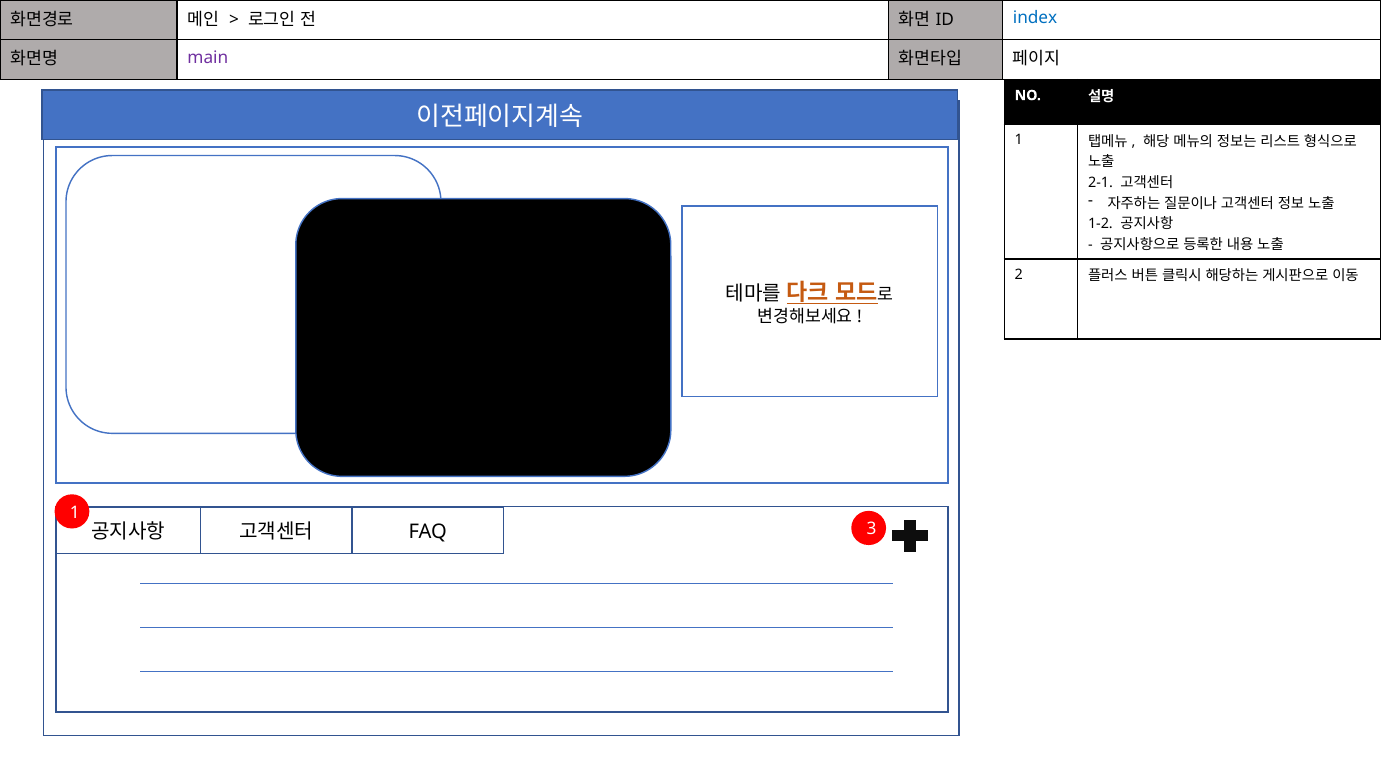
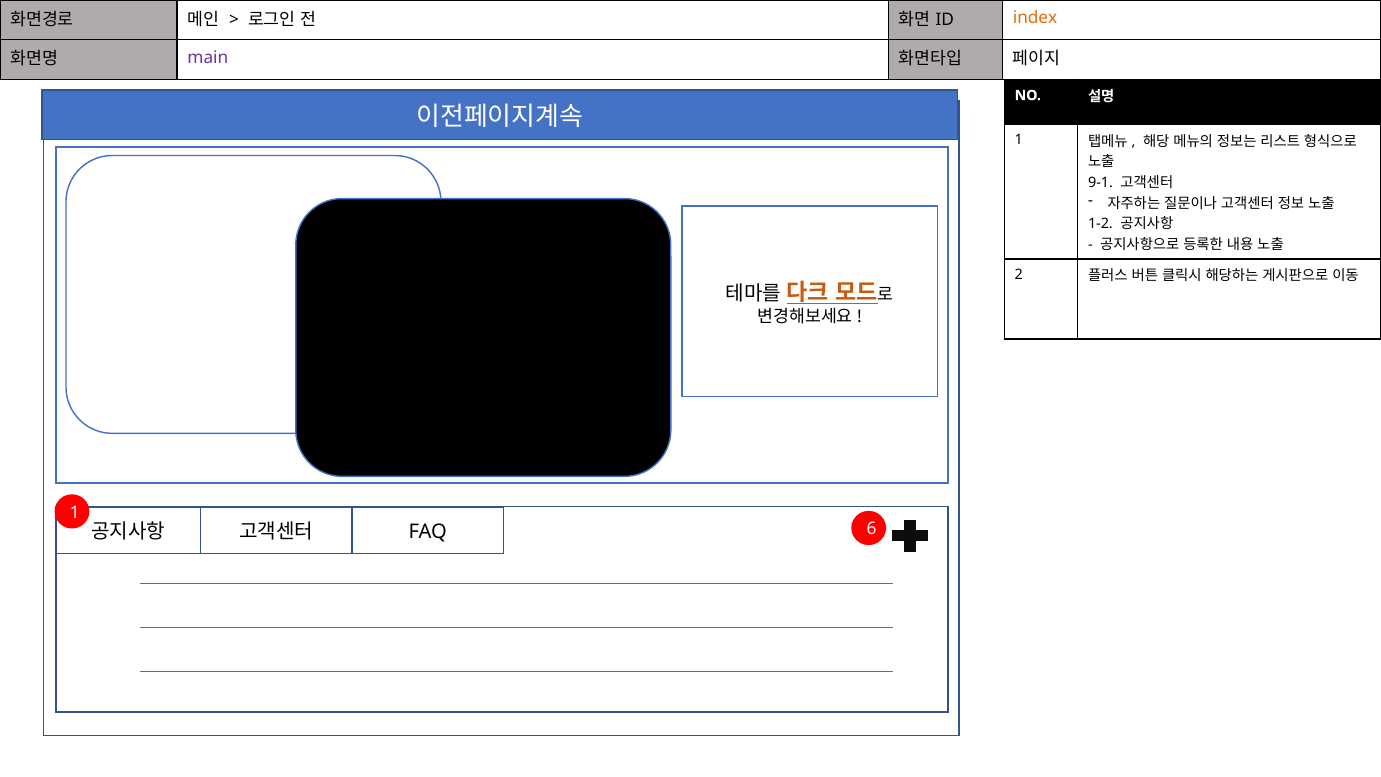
index colour: blue -> orange (1035, 18)
2-1: 2-1 -> 9-1 (1100, 183)
3: 3 -> 6 (871, 529)
